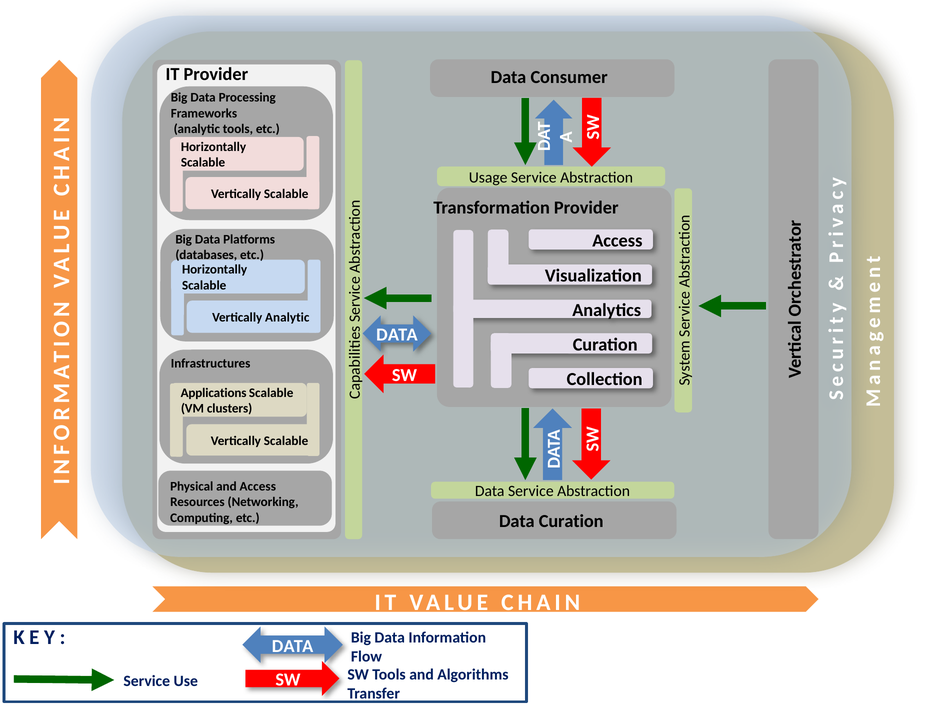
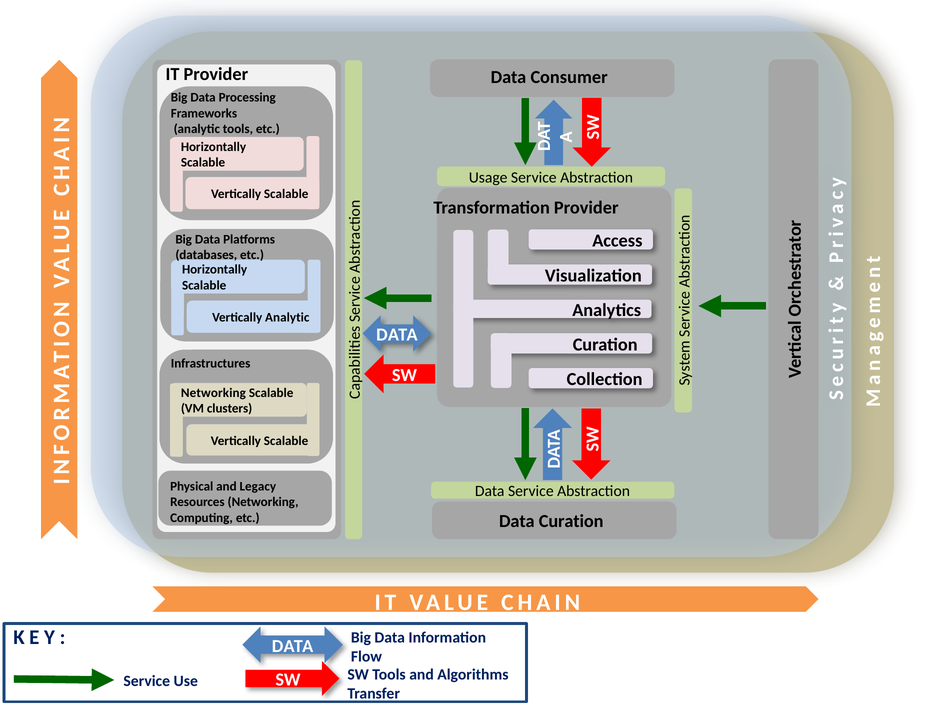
Applications: Applications -> Networking (213, 393)
and Access: Access -> Legacy (258, 486)
